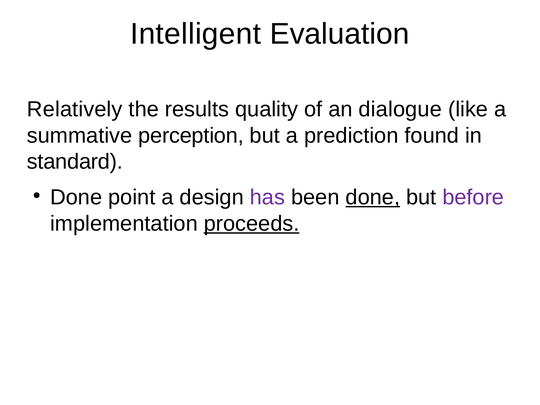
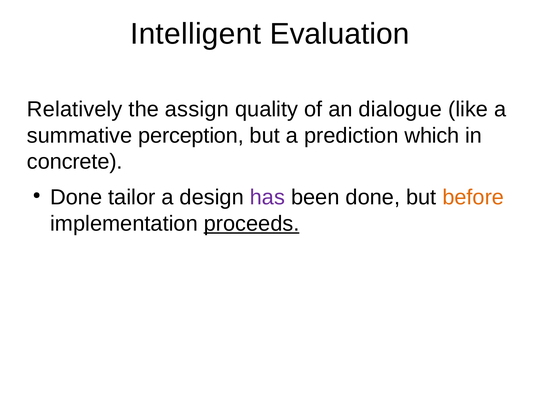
results: results -> assign (197, 109)
found: found -> which (432, 135)
standard: standard -> concrete (75, 162)
point: point -> tailor (132, 197)
done underline: present -> none (373, 197)
before colour: purple -> orange (473, 197)
